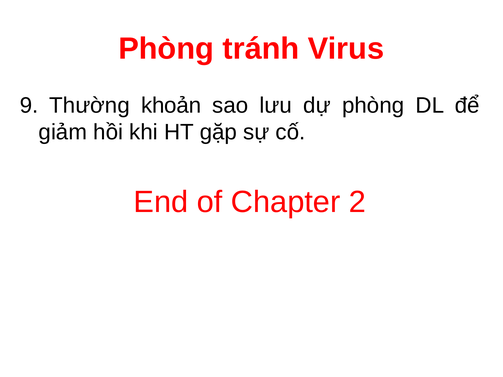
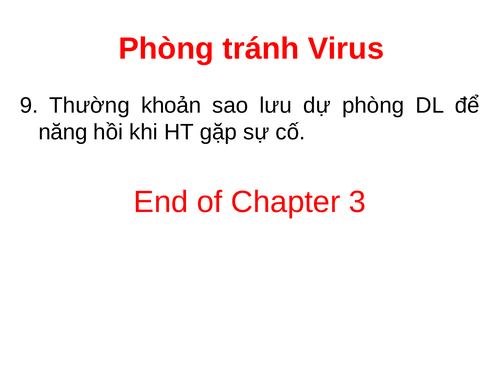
giảm: giảm -> năng (63, 132)
2: 2 -> 3 (357, 202)
